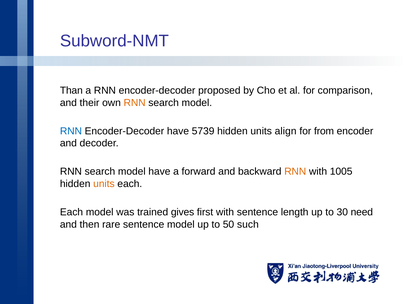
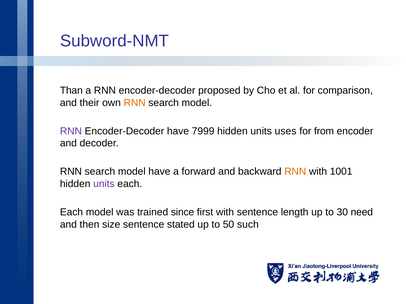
RNN colour: blue -> purple (71, 131)
5739: 5739 -> 7999 (203, 131)
align: align -> uses (286, 131)
1005: 1005 -> 1001 (341, 172)
units colour: orange -> purple (104, 184)
gives: gives -> since (183, 213)
rare: rare -> size (111, 225)
sentence model: model -> stated (181, 225)
